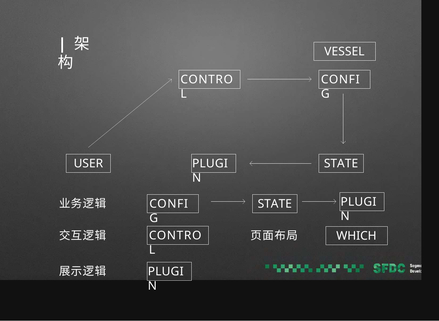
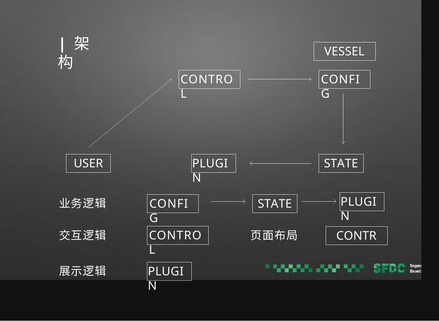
WHICH: WHICH -> CONTR (356, 235)
